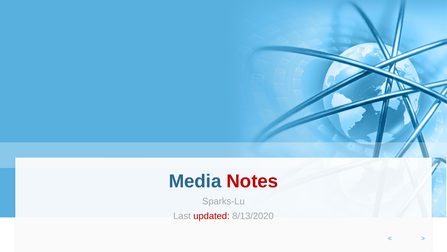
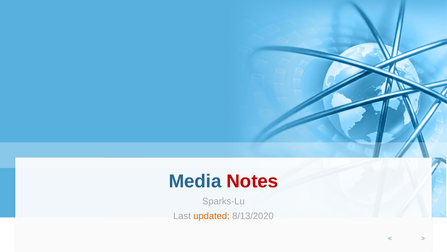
updated colour: red -> orange (212, 216)
